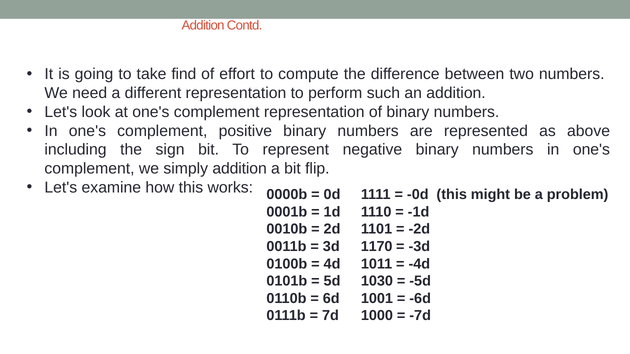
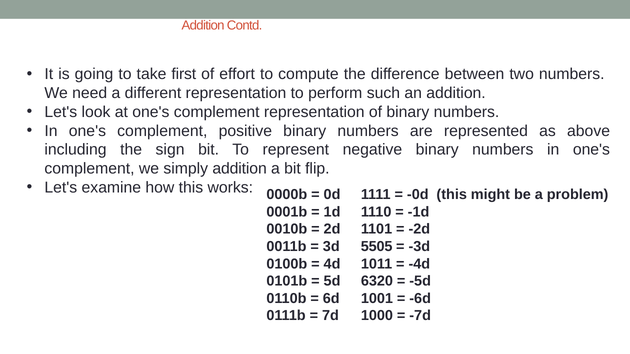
find: find -> first (184, 74)
1170: 1170 -> 5505 (377, 247)
1030: 1030 -> 6320 (377, 281)
